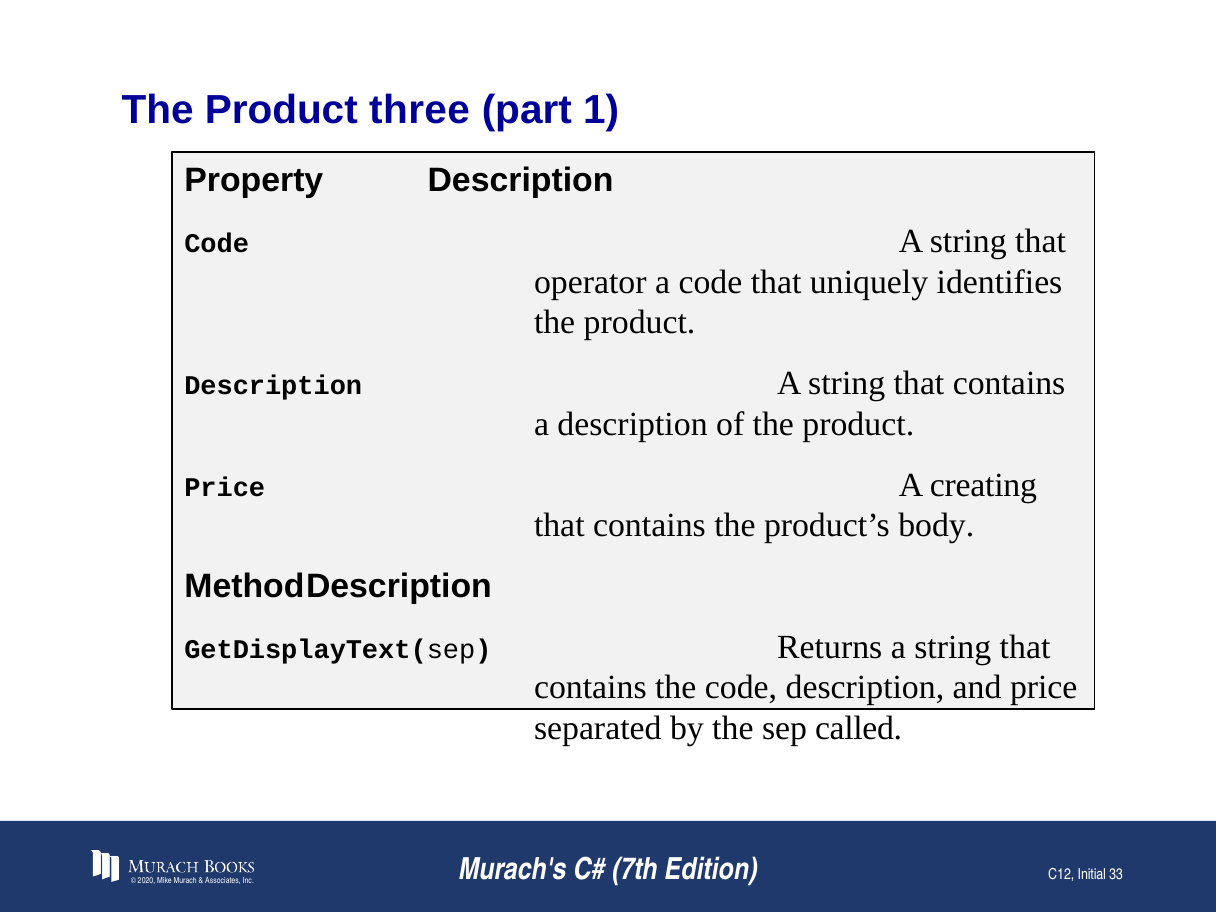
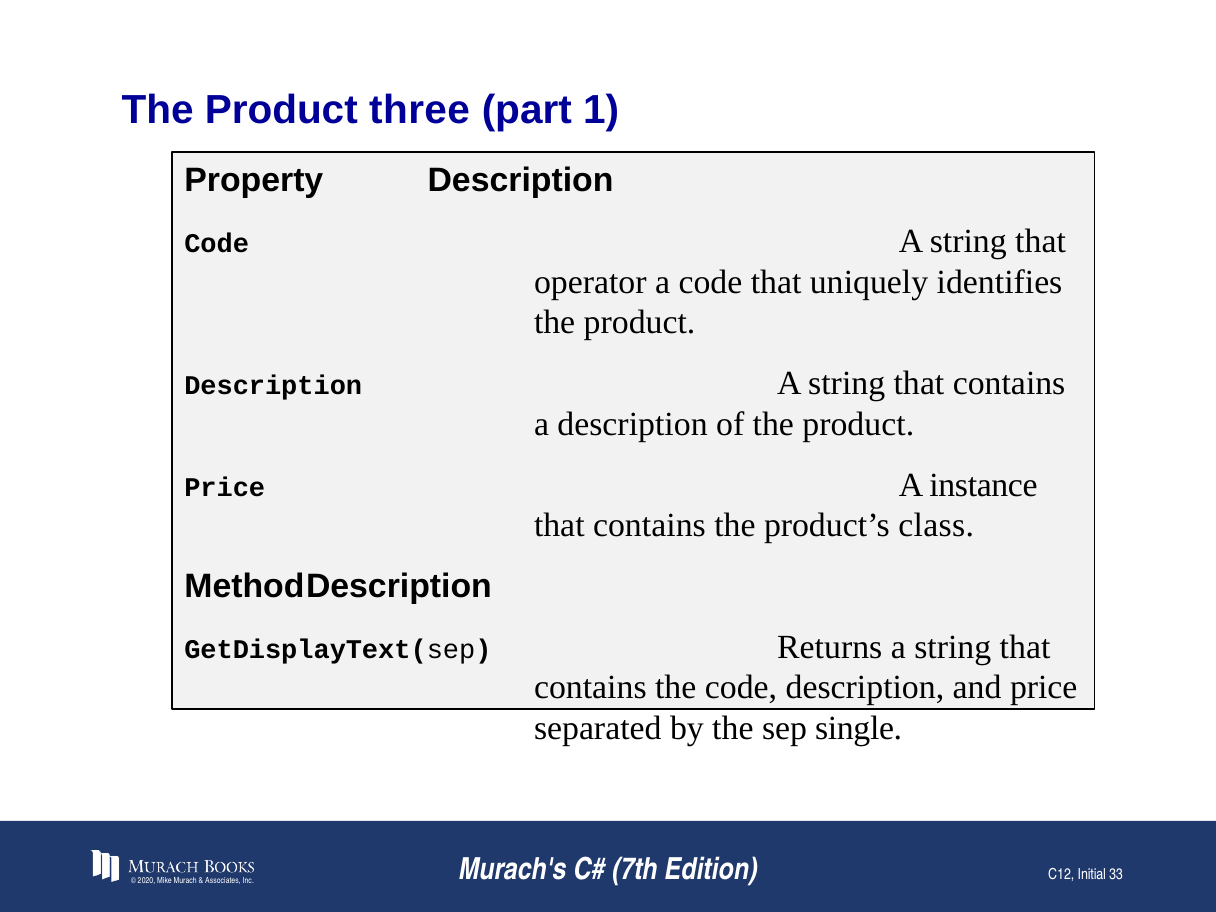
creating: creating -> instance (983, 485)
body: body -> class (936, 525)
called: called -> single (859, 728)
